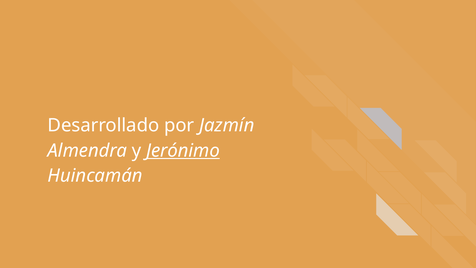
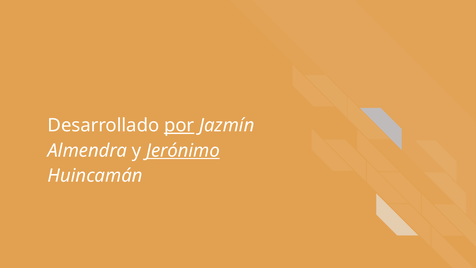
por underline: none -> present (179, 125)
